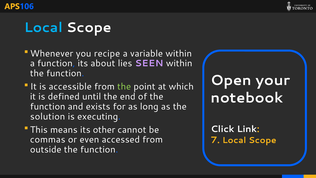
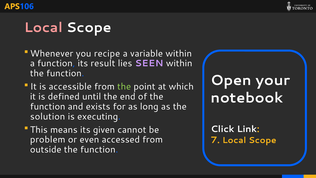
Local colour: light blue -> pink (43, 27)
about: about -> result (103, 63)
other: other -> given (104, 130)
commas: commas -> problem (48, 139)
